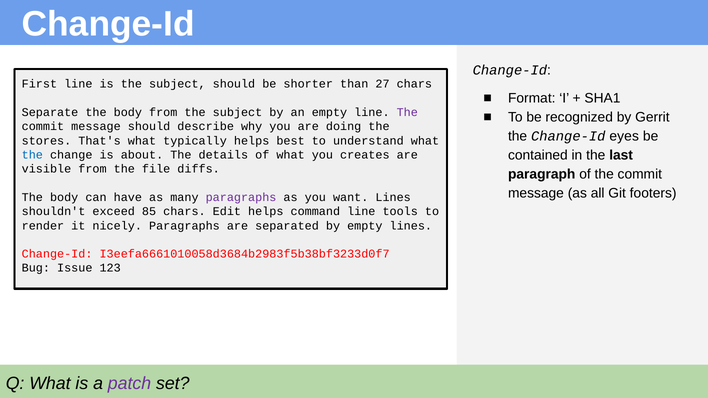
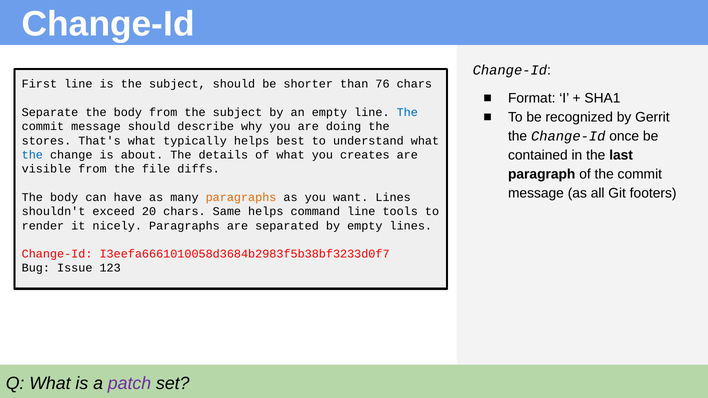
27: 27 -> 76 (383, 84)
The colour: purple -> blue (407, 112)
eyes: eyes -> once (624, 136)
paragraphs colour: purple -> orange (241, 197)
85: 85 -> 20 (149, 212)
Edit: Edit -> Same (227, 212)
